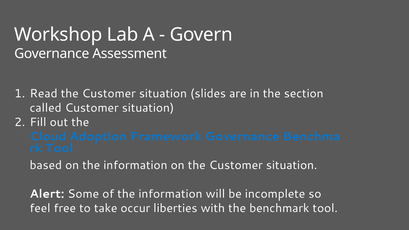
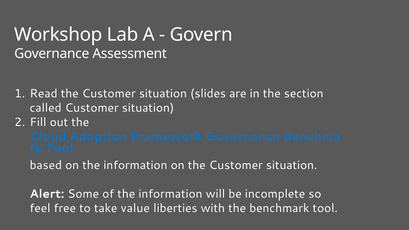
occur: occur -> value (135, 208)
